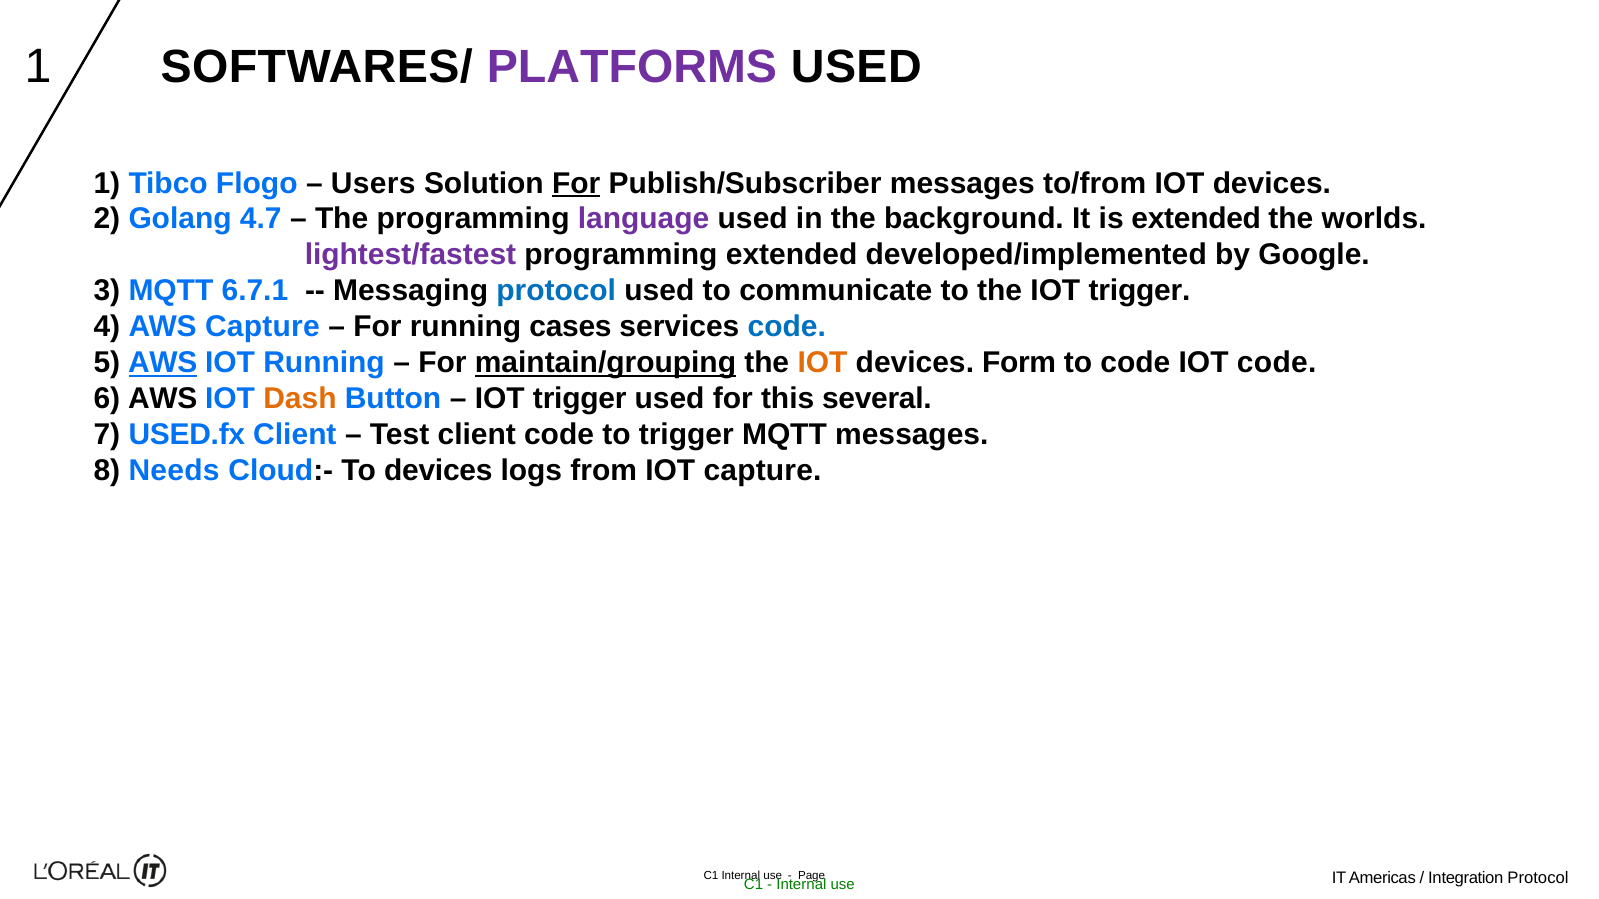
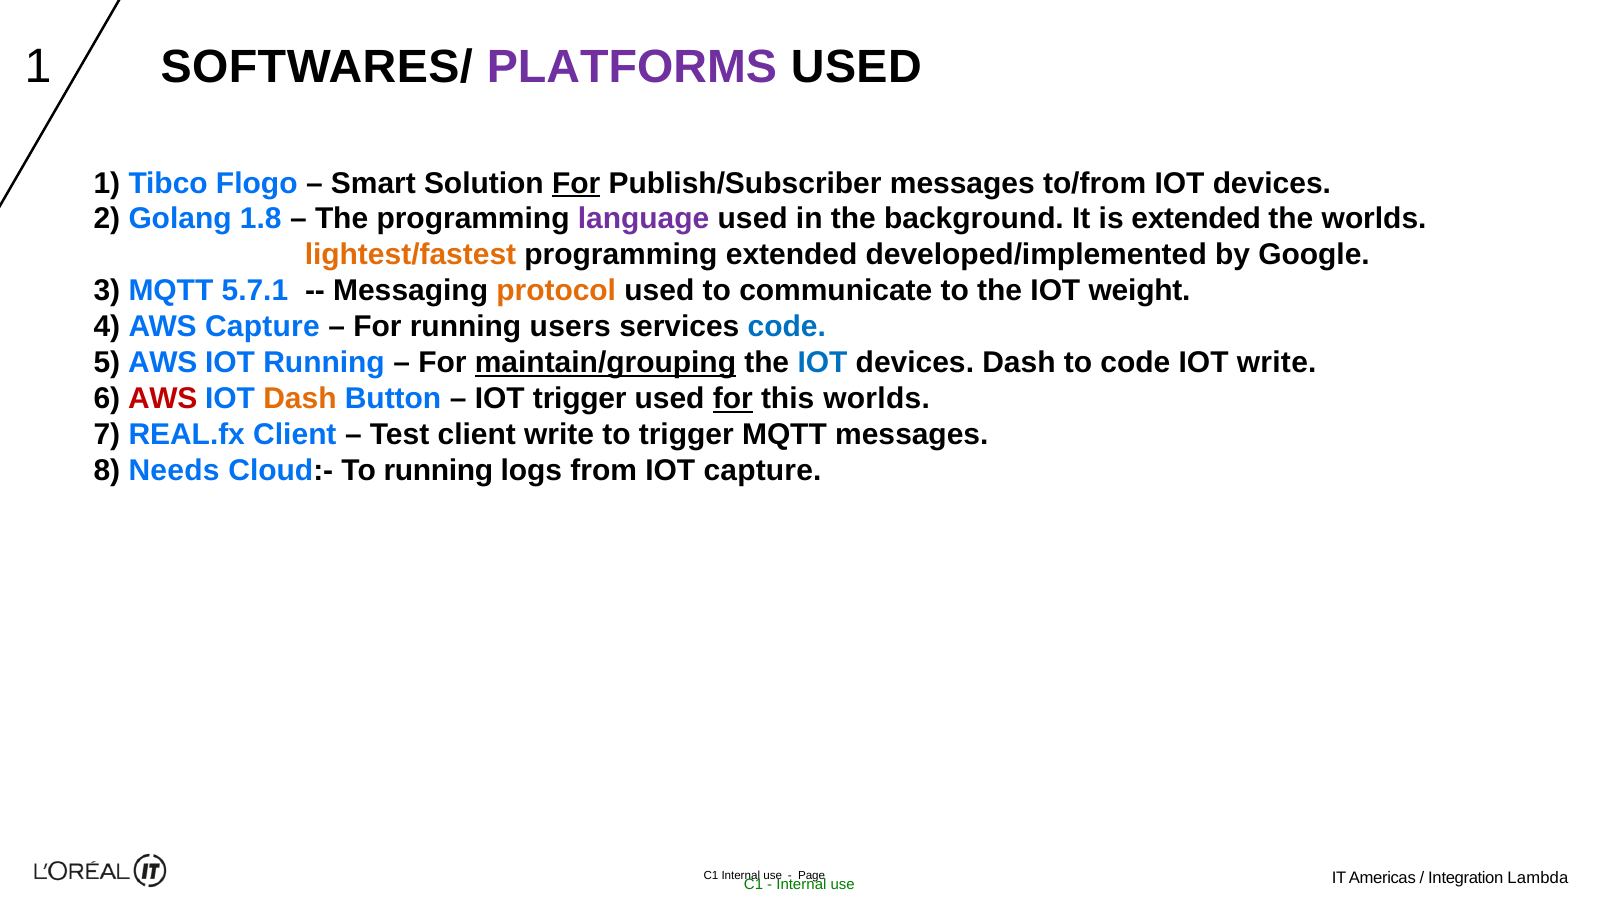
Users: Users -> Smart (373, 183)
4.7: 4.7 -> 1.8 (261, 219)
lightest/fastest colour: purple -> orange (410, 255)
6.7.1: 6.7.1 -> 5.7.1 (255, 291)
protocol colour: blue -> orange (556, 291)
the IOT trigger: trigger -> weight (1140, 291)
cases: cases -> users (570, 327)
AWS underline: present -> none (163, 363)
IOT colour: orange -> blue (823, 363)
devices Form: Form -> Dash (1019, 363)
IOT code: code -> write (1277, 363)
AWS colour: black -> red (163, 399)
for underline: none -> present (733, 399)
this several: several -> worlds (877, 399)
USED.fx: USED.fx -> REAL.fx (187, 435)
client code: code -> write (559, 435)
To devices: devices -> running (438, 471)
Integration Protocol: Protocol -> Lambda (1538, 878)
